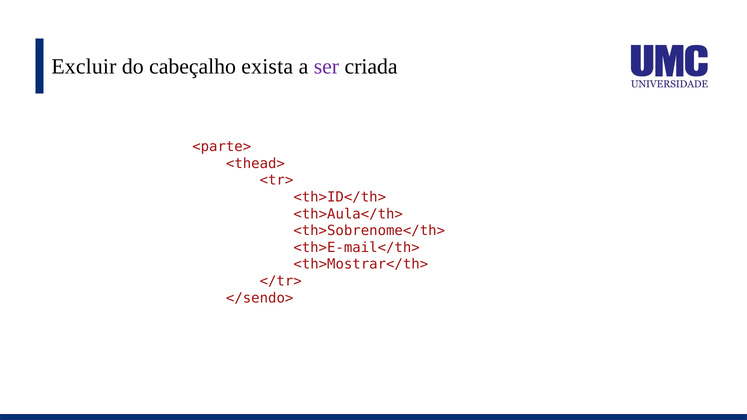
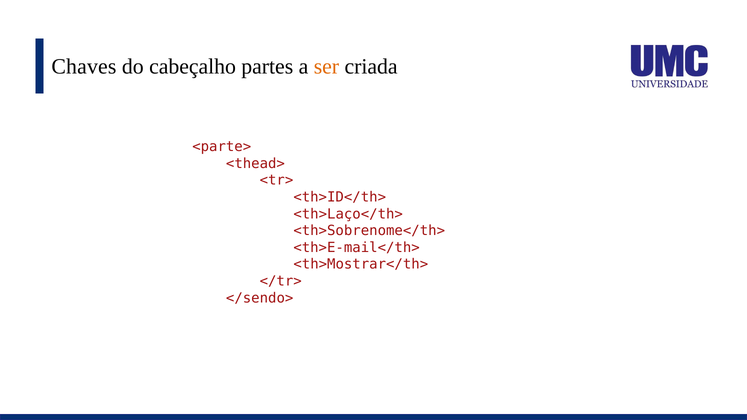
Excluir: Excluir -> Chaves (84, 67)
exista: exista -> partes (267, 67)
ser colour: purple -> orange (326, 67)
<th>Aula</th>: <th>Aula</th> -> <th>Laço</th> (348, 214)
